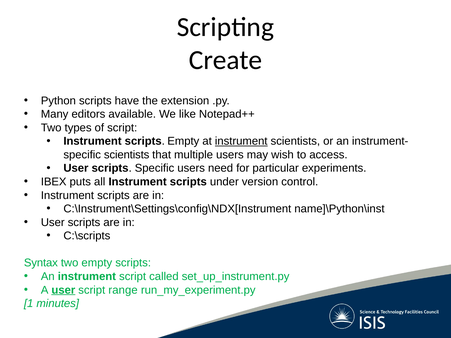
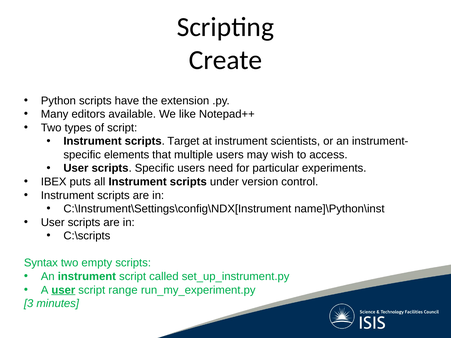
scripts Empty: Empty -> Target (183, 141)
instrument underline: present -> none (241, 141)
specific scientists: scientists -> elements (127, 155)
1: 1 -> 3 (29, 304)
